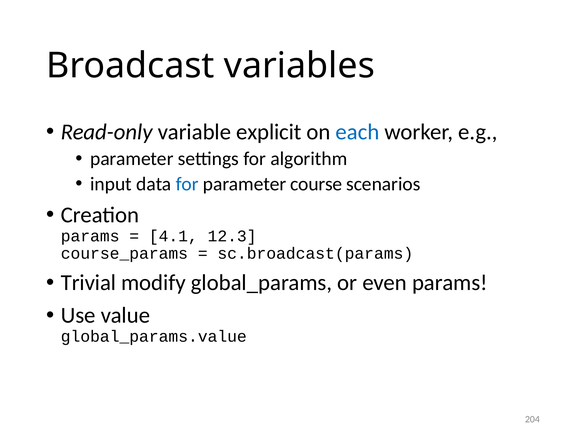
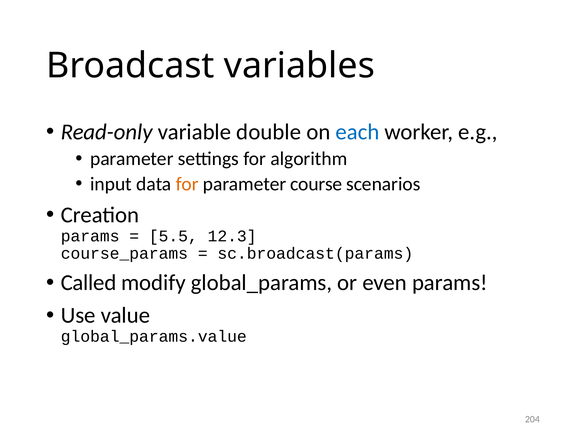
explicit: explicit -> double (269, 132)
for colour: blue -> orange (187, 184)
4.1: 4.1 -> 5.5 (173, 236)
Trivial: Trivial -> Called (89, 283)
